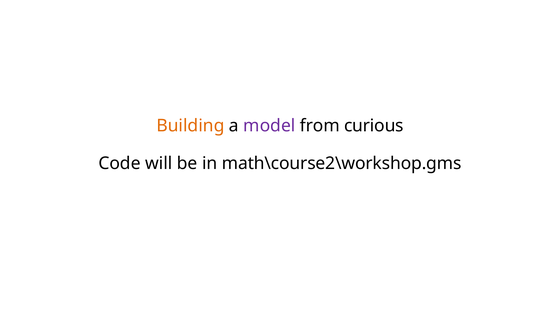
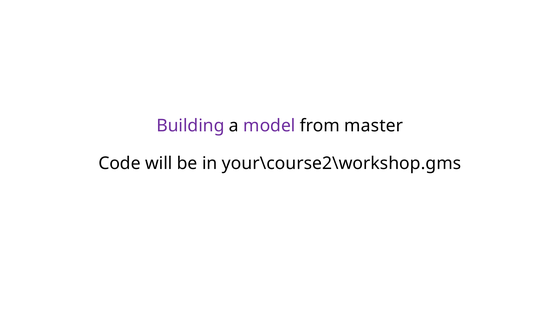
Building colour: orange -> purple (190, 126)
curious: curious -> master (374, 126)
math\course2\workshop.gms: math\course2\workshop.gms -> your\course2\workshop.gms (342, 163)
